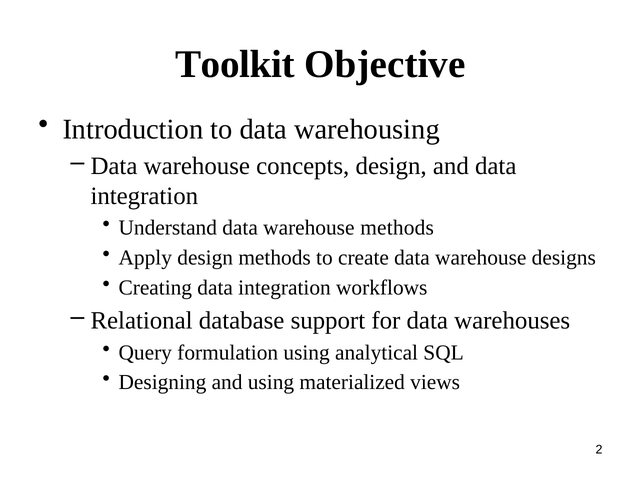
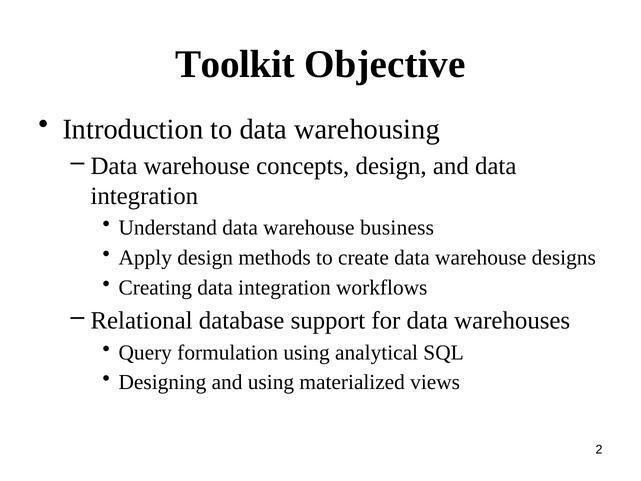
warehouse methods: methods -> business (397, 228)
